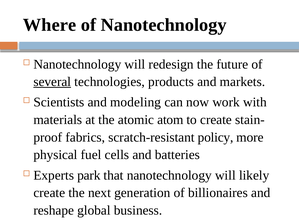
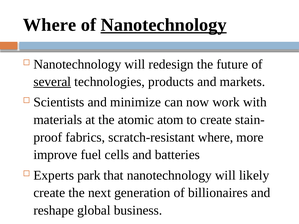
Nanotechnology underline: none -> present (164, 25)
modeling: modeling -> minimize (136, 102)
scratch-resistant policy: policy -> where (216, 137)
physical: physical -> improve (55, 155)
